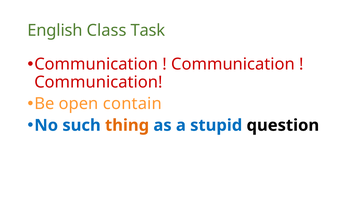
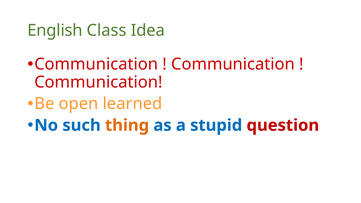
Task: Task -> Idea (148, 30)
contain: contain -> learned (132, 104)
question colour: black -> red (283, 125)
